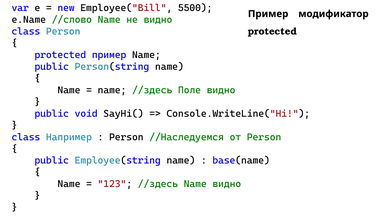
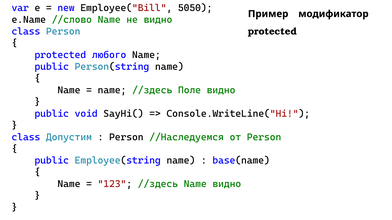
5500: 5500 -> 5050 (195, 8)
protected пример: пример -> любого (109, 55)
Например: Например -> Допустим (69, 137)
